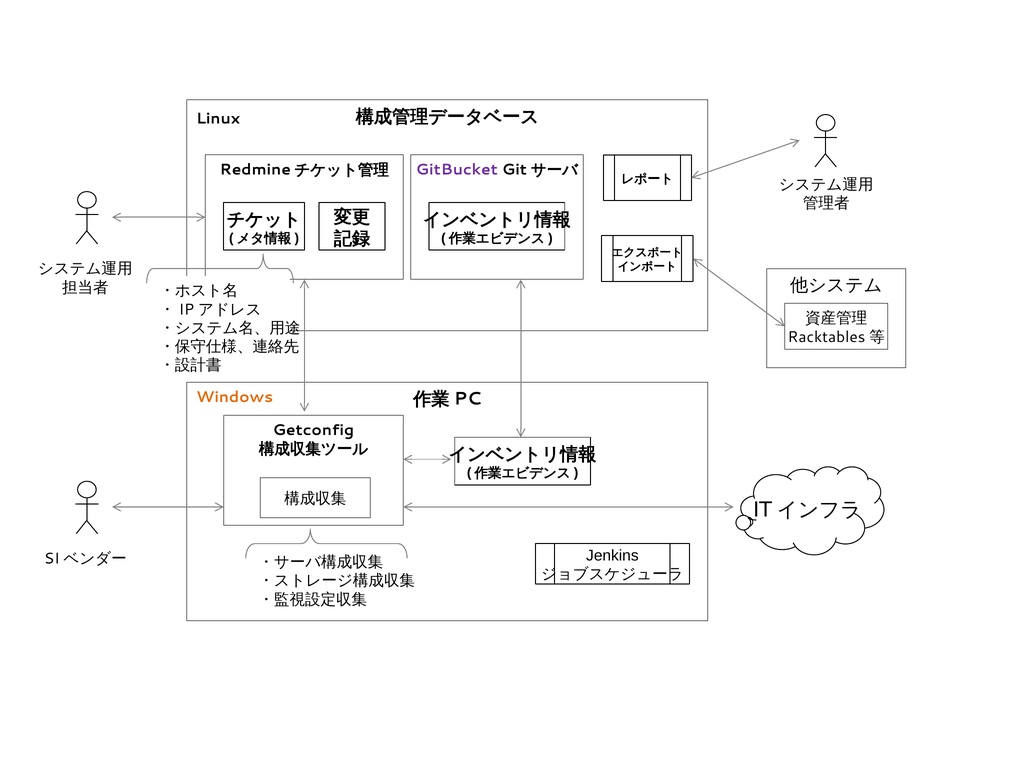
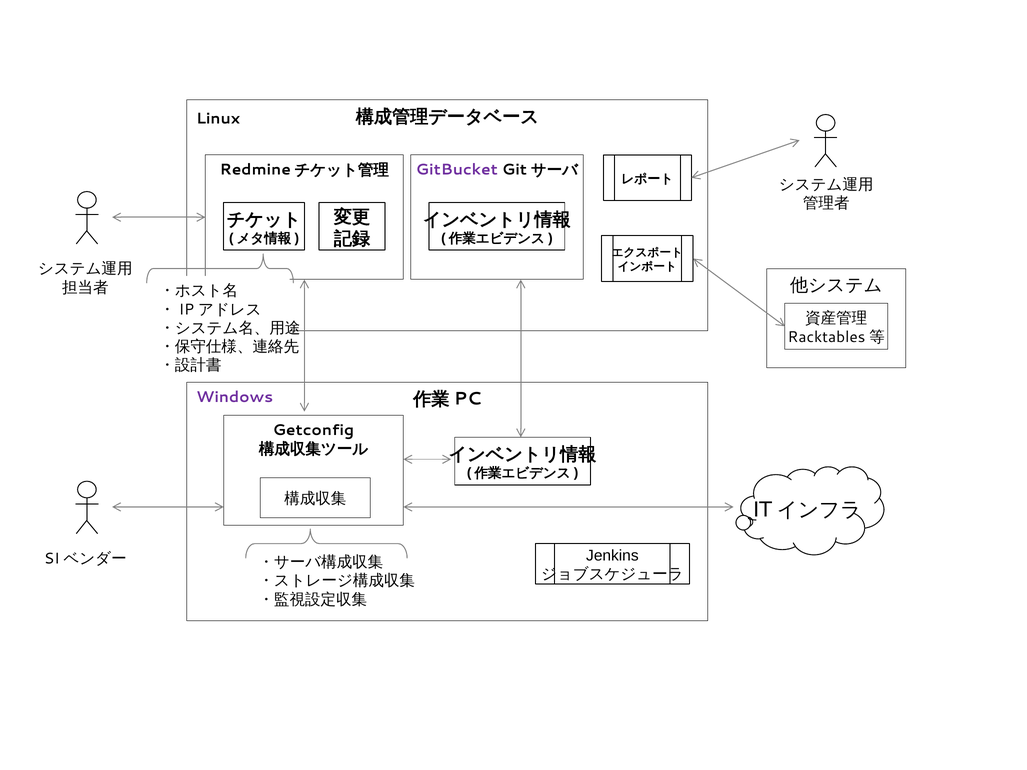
Windows colour: orange -> purple (235, 397)
